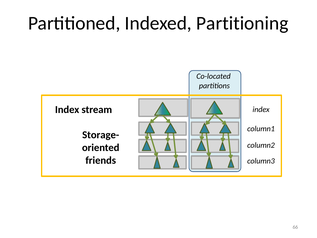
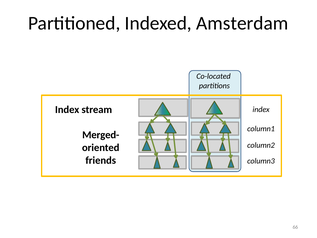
Partitioning: Partitioning -> Amsterdam (242, 23)
Storage-: Storage- -> Merged- (101, 135)
